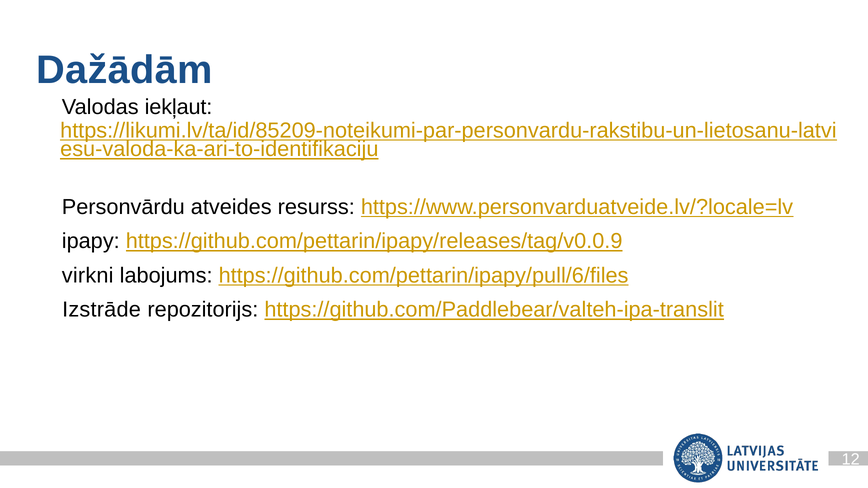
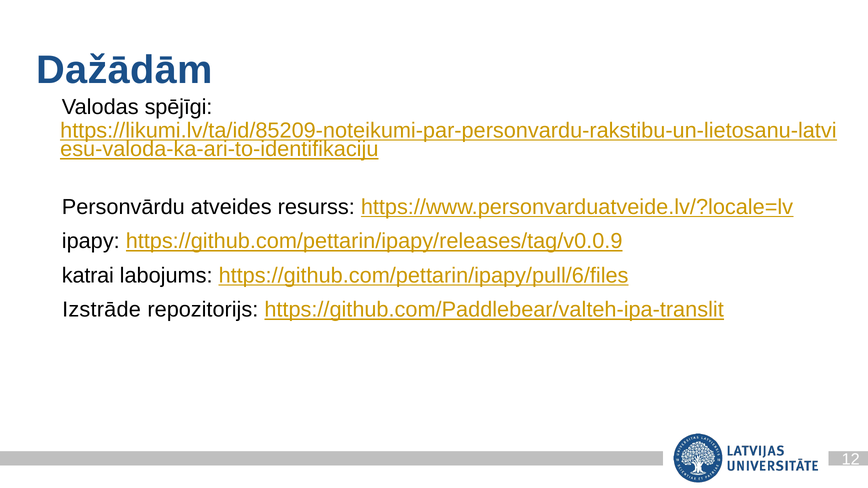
iekļaut: iekļaut -> spējīgi (179, 107)
virkni: virkni -> katrai (88, 276)
